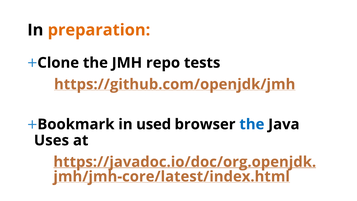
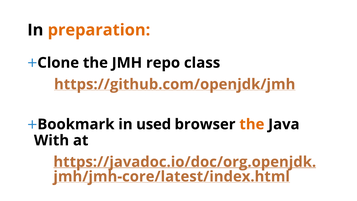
tests: tests -> class (202, 63)
the colour: blue -> orange (252, 124)
Uses: Uses -> With (52, 140)
